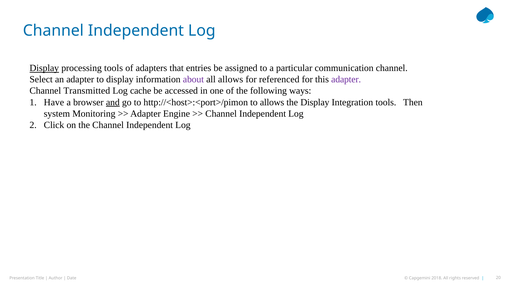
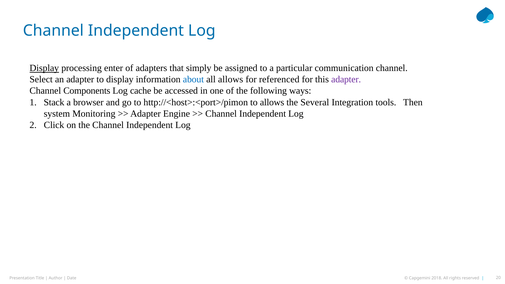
processing tools: tools -> enter (114, 68)
entries: entries -> simply (199, 68)
about colour: purple -> blue (193, 80)
Transmitted: Transmitted -> Components (87, 91)
Have: Have -> Stack (54, 102)
and underline: present -> none (113, 102)
the Display: Display -> Several (315, 102)
